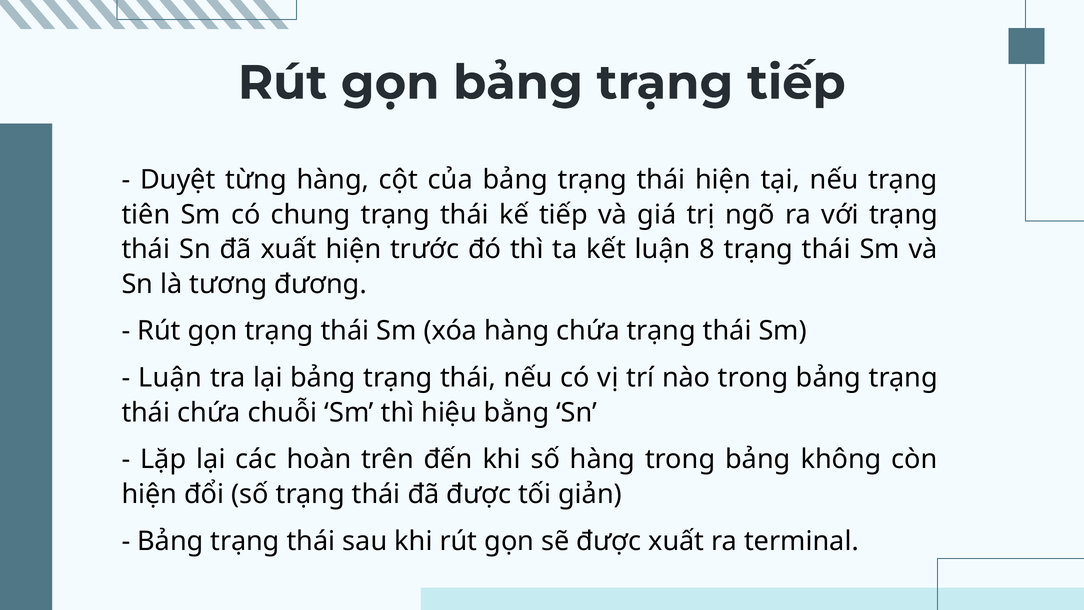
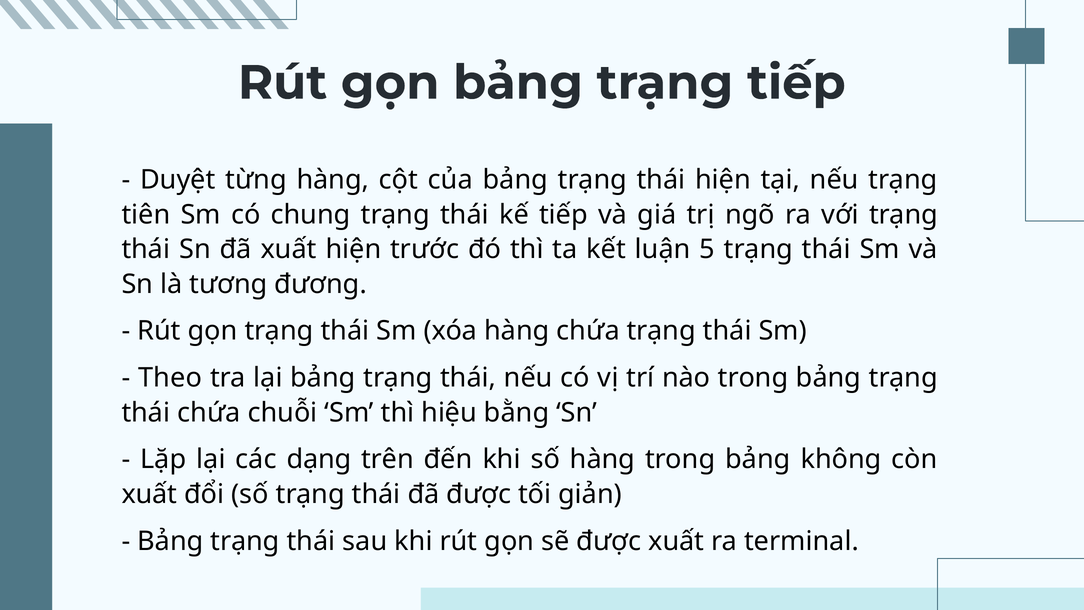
8: 8 -> 5 (707, 249)
Luận: Luận -> Theo (170, 378)
hoàn: hoàn -> dạng (319, 459)
hiện: hiện -> xuất (149, 494)
